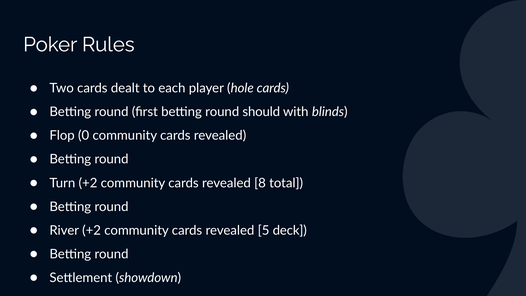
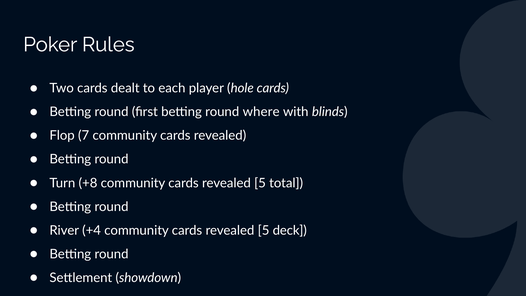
should: should -> where (261, 112)
0: 0 -> 7 (84, 136)
Turn +2: +2 -> +8 (88, 183)
8: 8 -> 5 (260, 183)
River +2: +2 -> +4 (92, 230)
